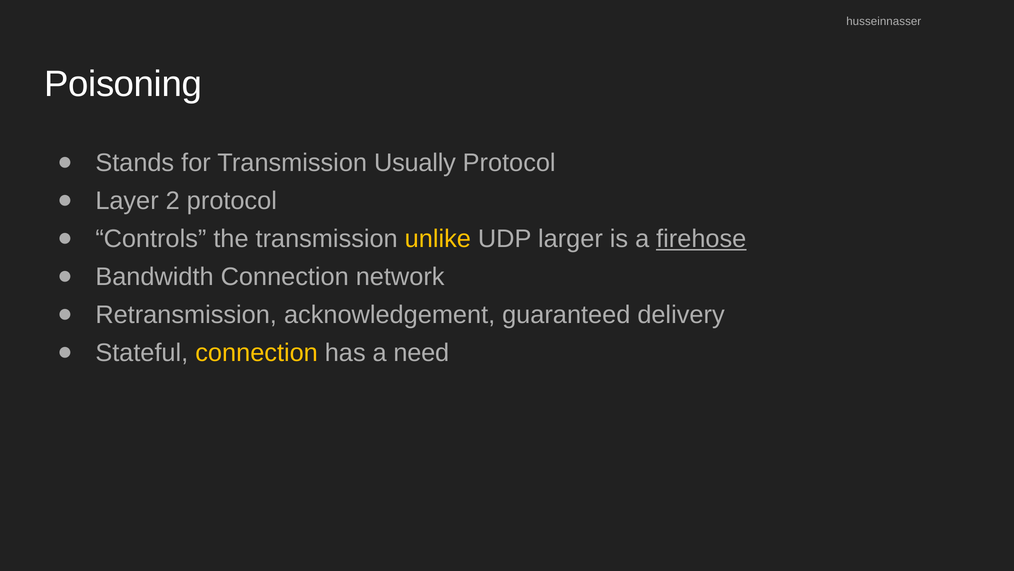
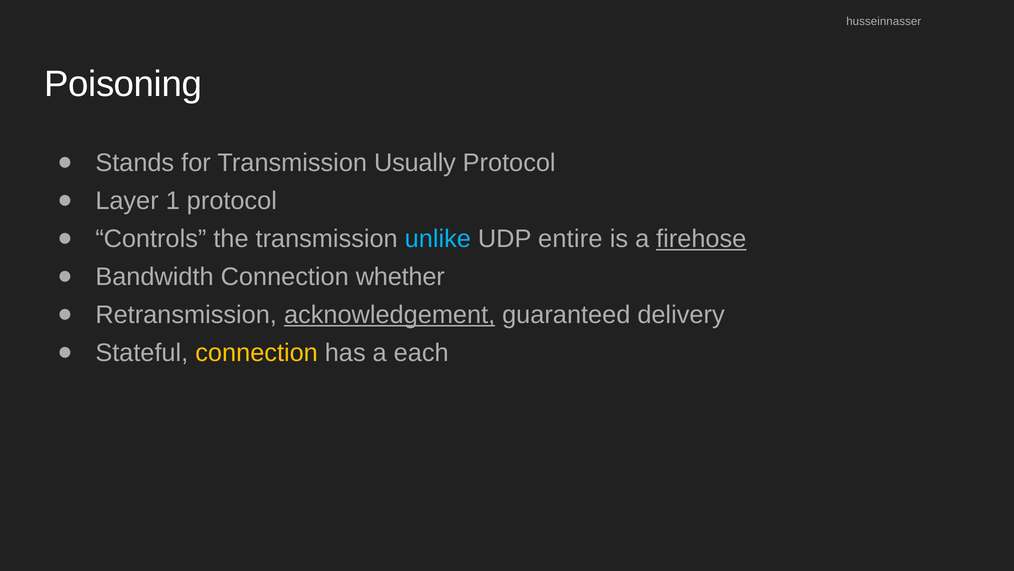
2: 2 -> 1 (173, 201)
unlike colour: yellow -> light blue (438, 239)
larger: larger -> entire (570, 239)
network: network -> whether (400, 277)
acknowledgement underline: none -> present (390, 315)
need: need -> each (421, 353)
